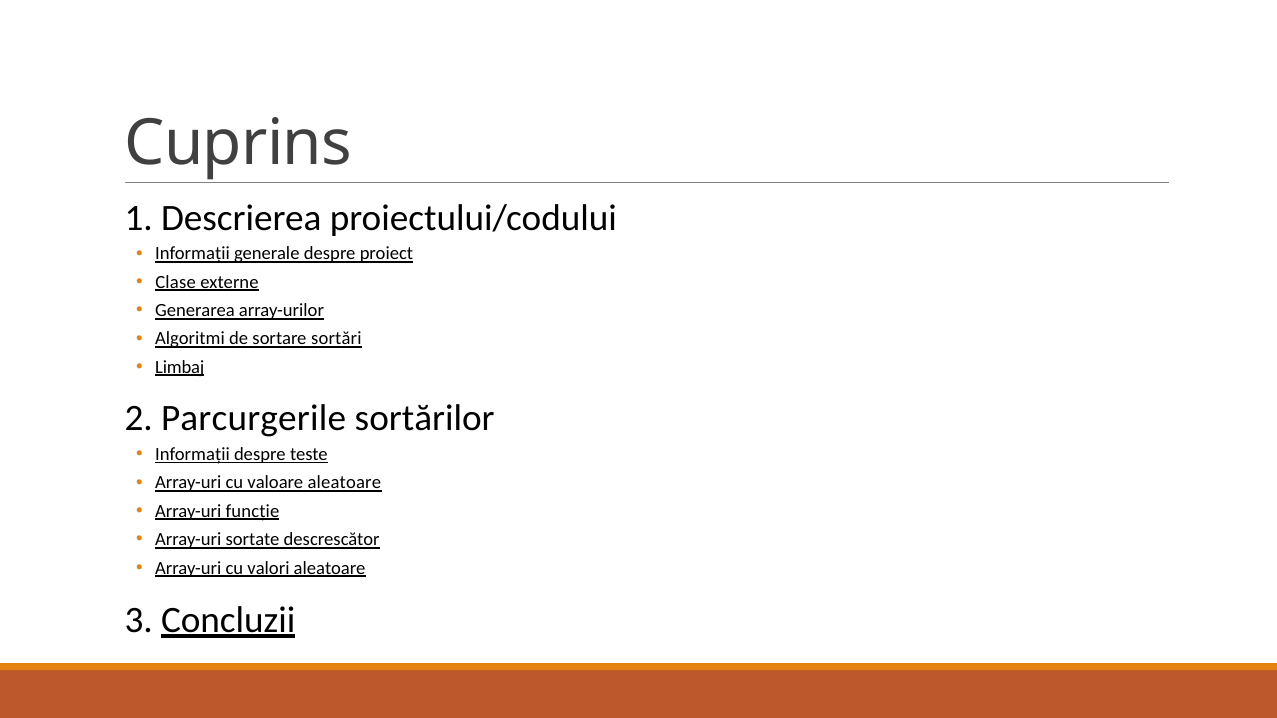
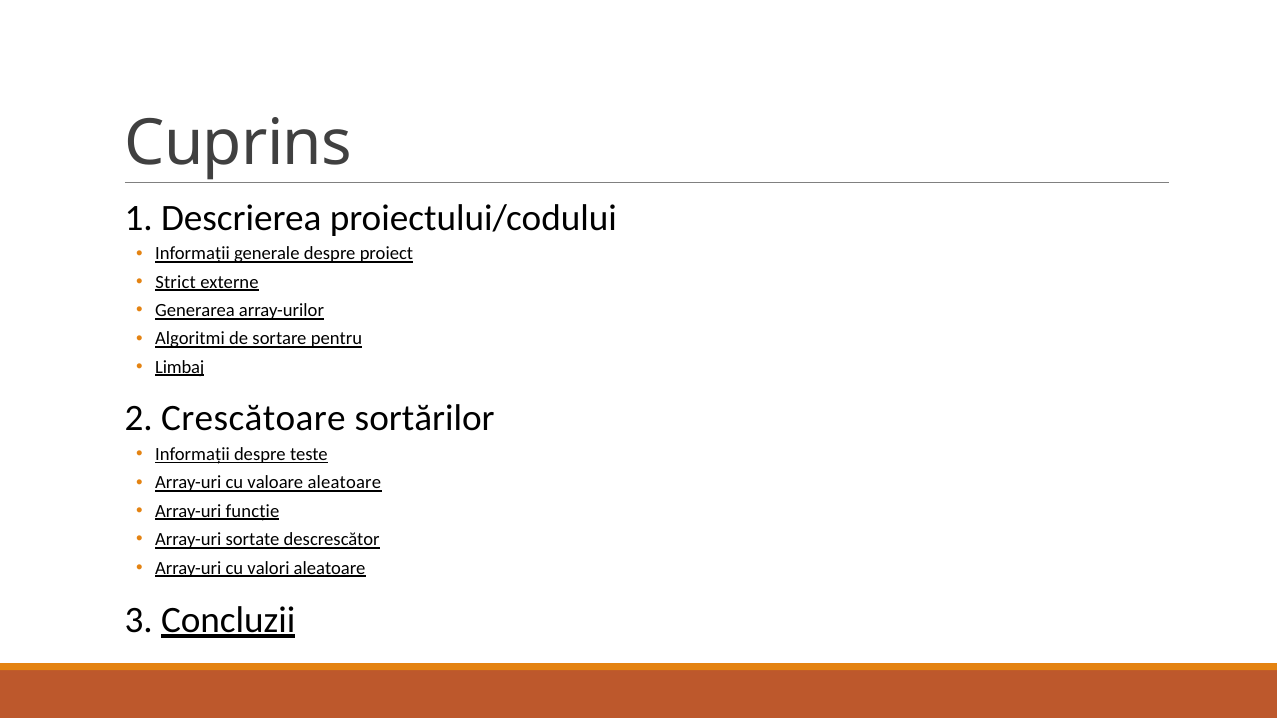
Clase: Clase -> Strict (176, 282)
sortări: sortări -> pentru (336, 339)
Parcurgerile: Parcurgerile -> Crescătoare (253, 419)
